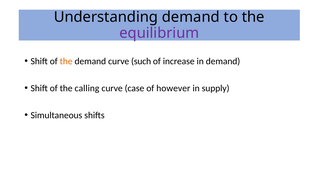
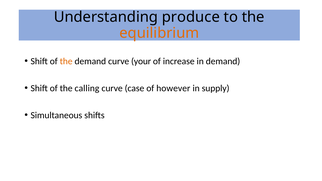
Understanding demand: demand -> produce (191, 17)
equilibrium colour: purple -> orange (159, 33)
such: such -> your (141, 61)
